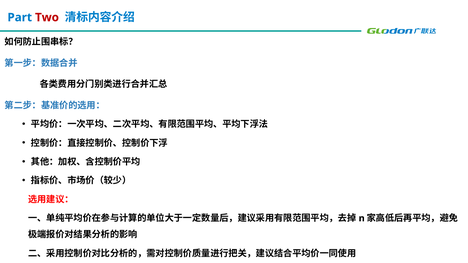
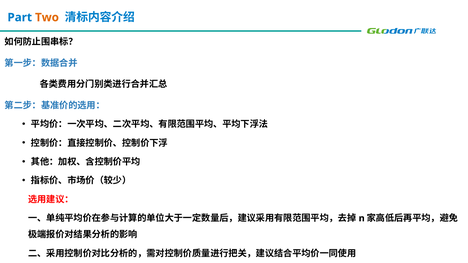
Two colour: red -> orange (47, 17)
